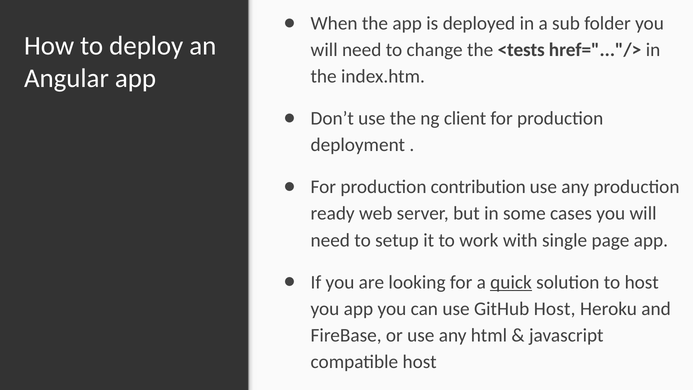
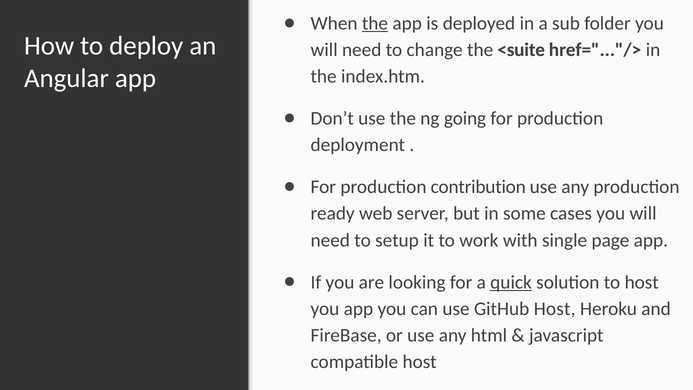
the underline: none -> present (375, 23)
<tests: <tests -> <suite (521, 50)
client: client -> going (465, 118)
